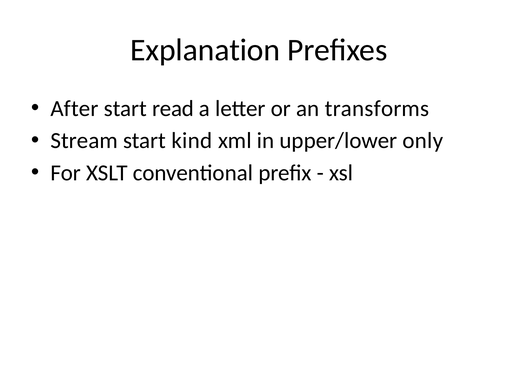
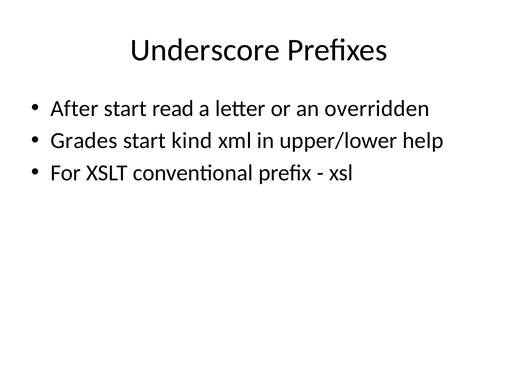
Explanation: Explanation -> Underscore (205, 50)
transforms: transforms -> overridden (377, 109)
Stream: Stream -> Grades (84, 141)
only: only -> help (423, 141)
